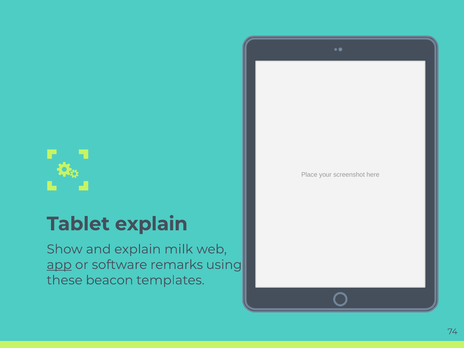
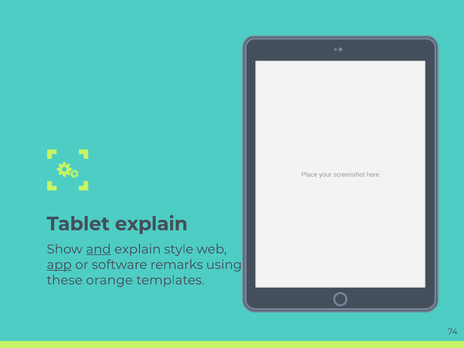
and underline: none -> present (98, 249)
milk: milk -> style (179, 249)
beacon: beacon -> orange (109, 280)
